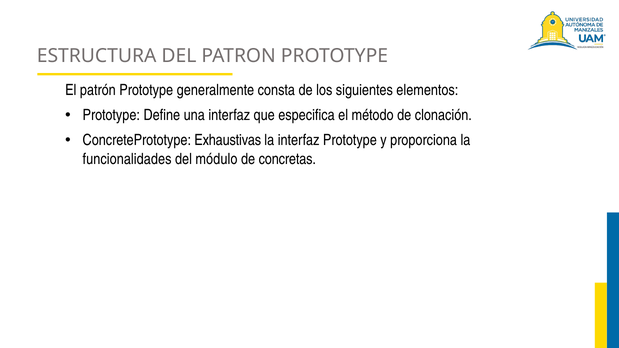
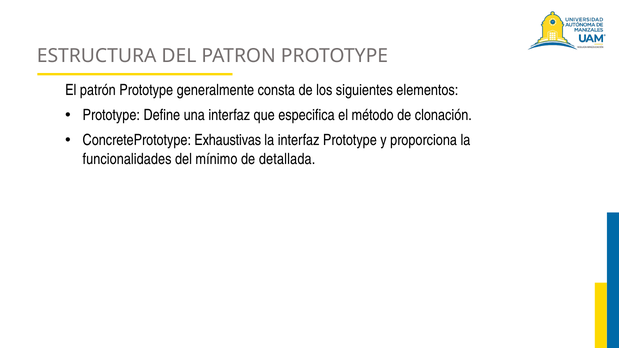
módulo: módulo -> mínimo (216, 159)
concretas: concretas -> detallada (287, 159)
